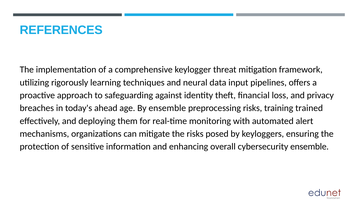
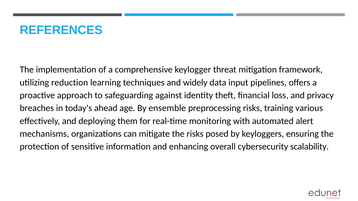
rigorously: rigorously -> reduction (70, 83)
neural: neural -> widely (195, 83)
trained: trained -> various (309, 108)
cybersecurity ensemble: ensemble -> scalability (310, 147)
